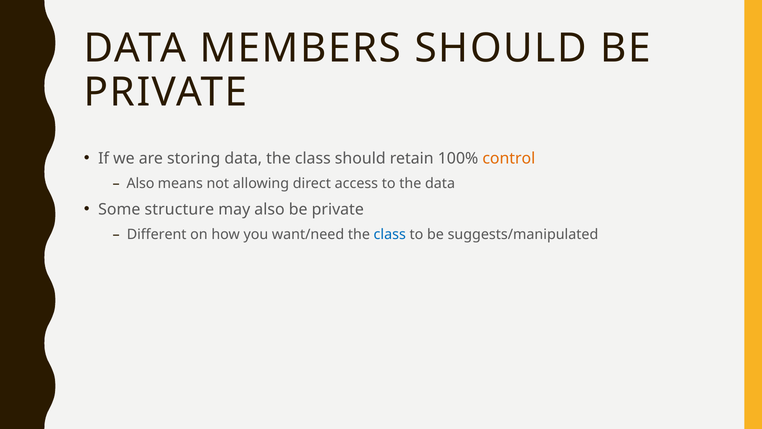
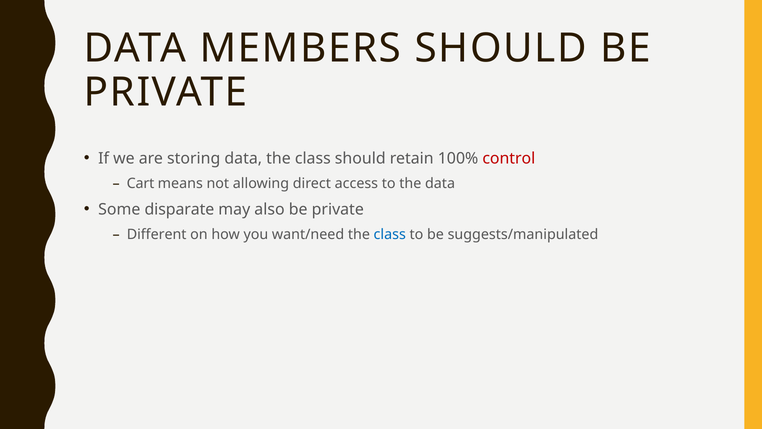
control colour: orange -> red (509, 158)
Also: Also -> Cart (140, 184)
structure: structure -> disparate (179, 209)
